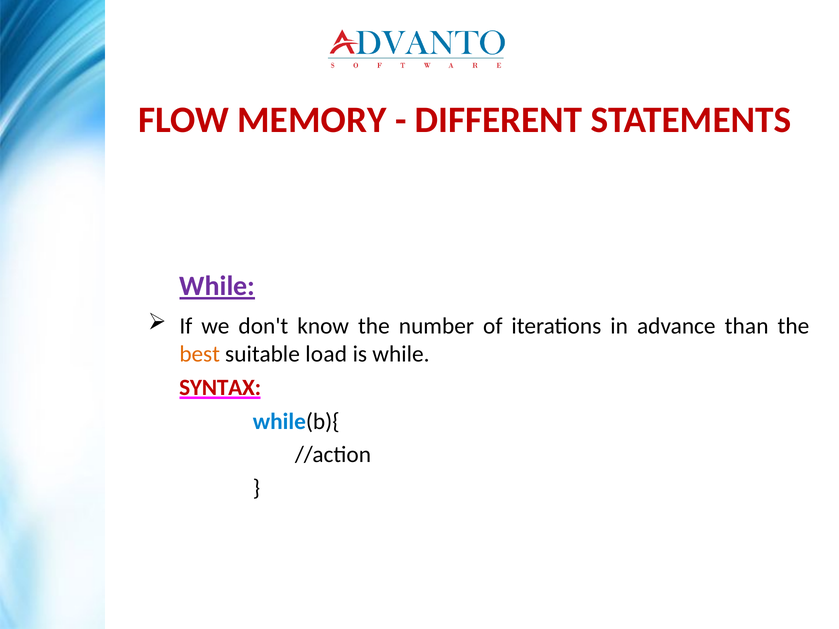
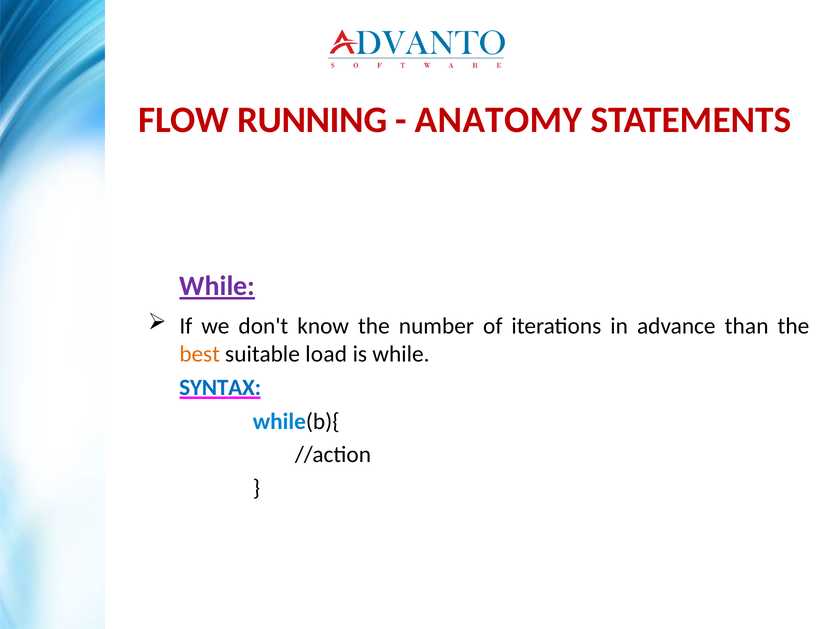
MEMORY: MEMORY -> RUNNING (312, 120)
DIFFERENT: DIFFERENT -> ANATOMY (498, 120)
SYNTAX colour: red -> blue (220, 388)
